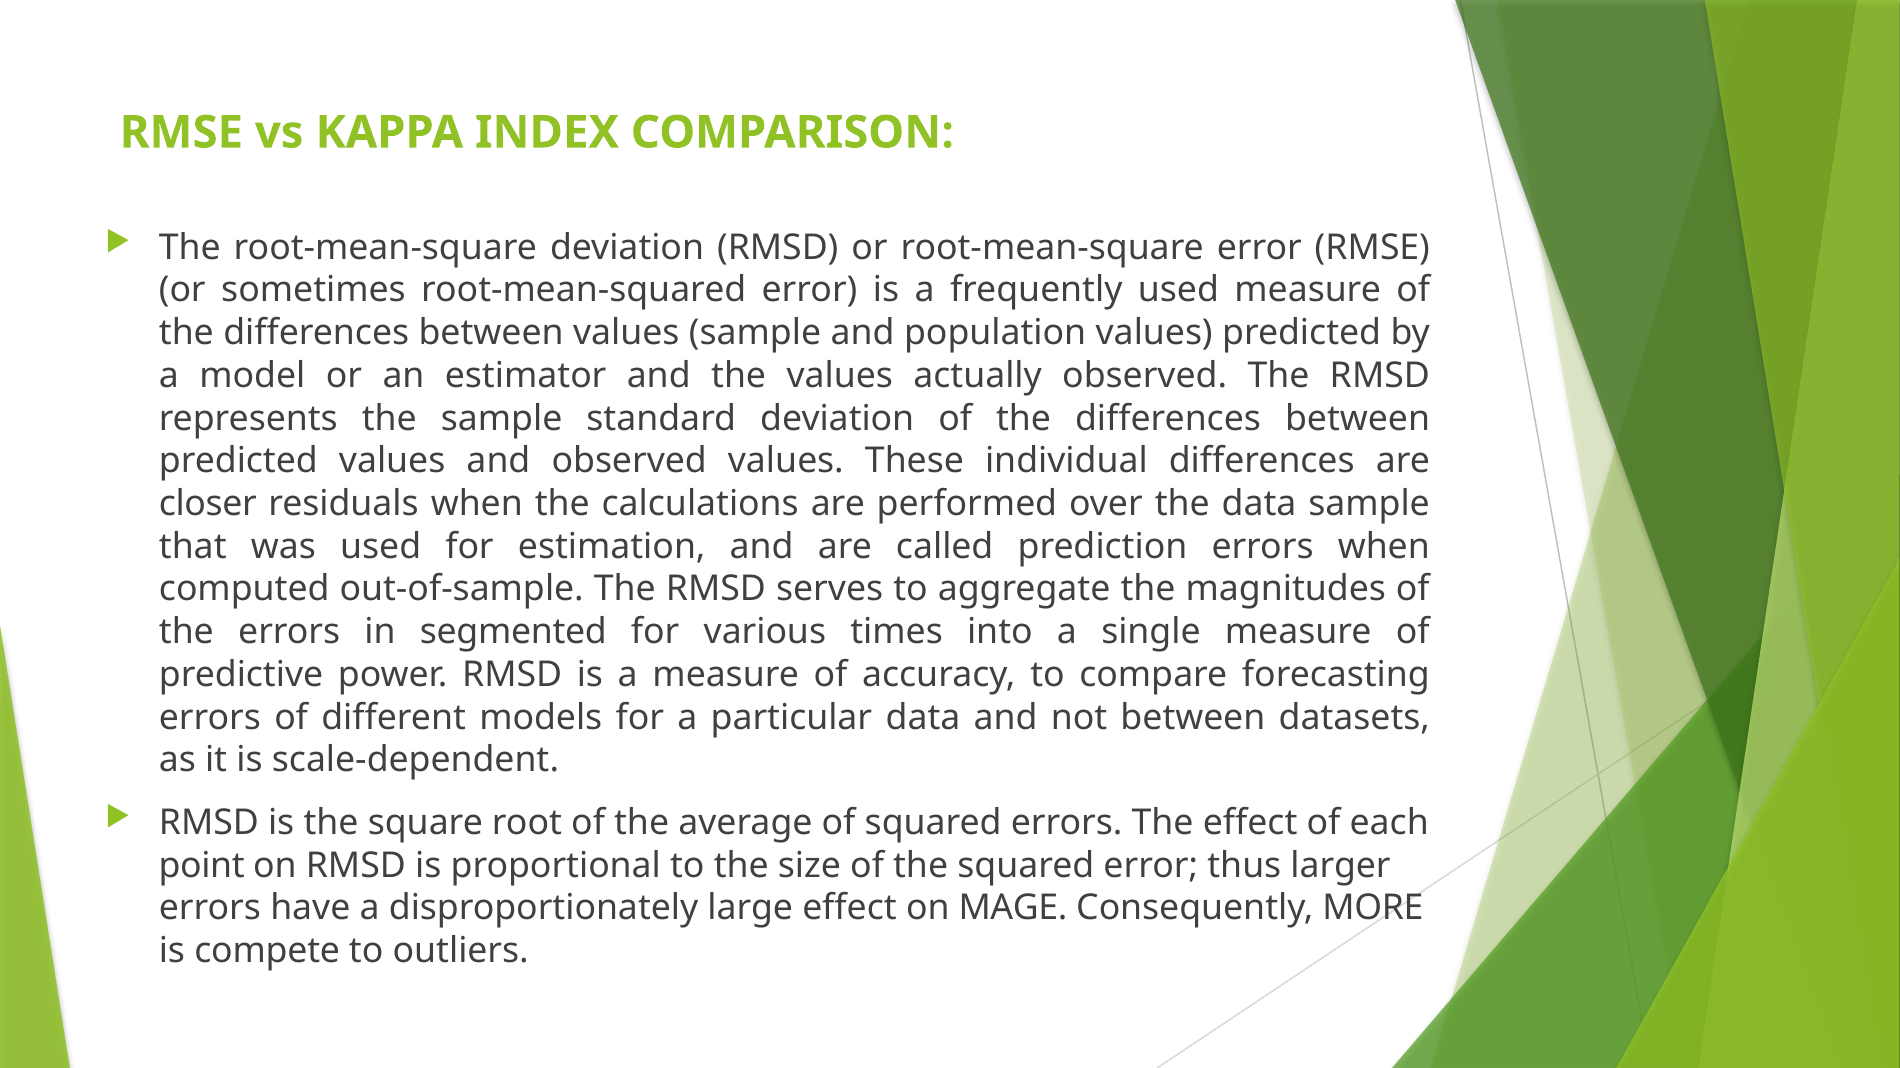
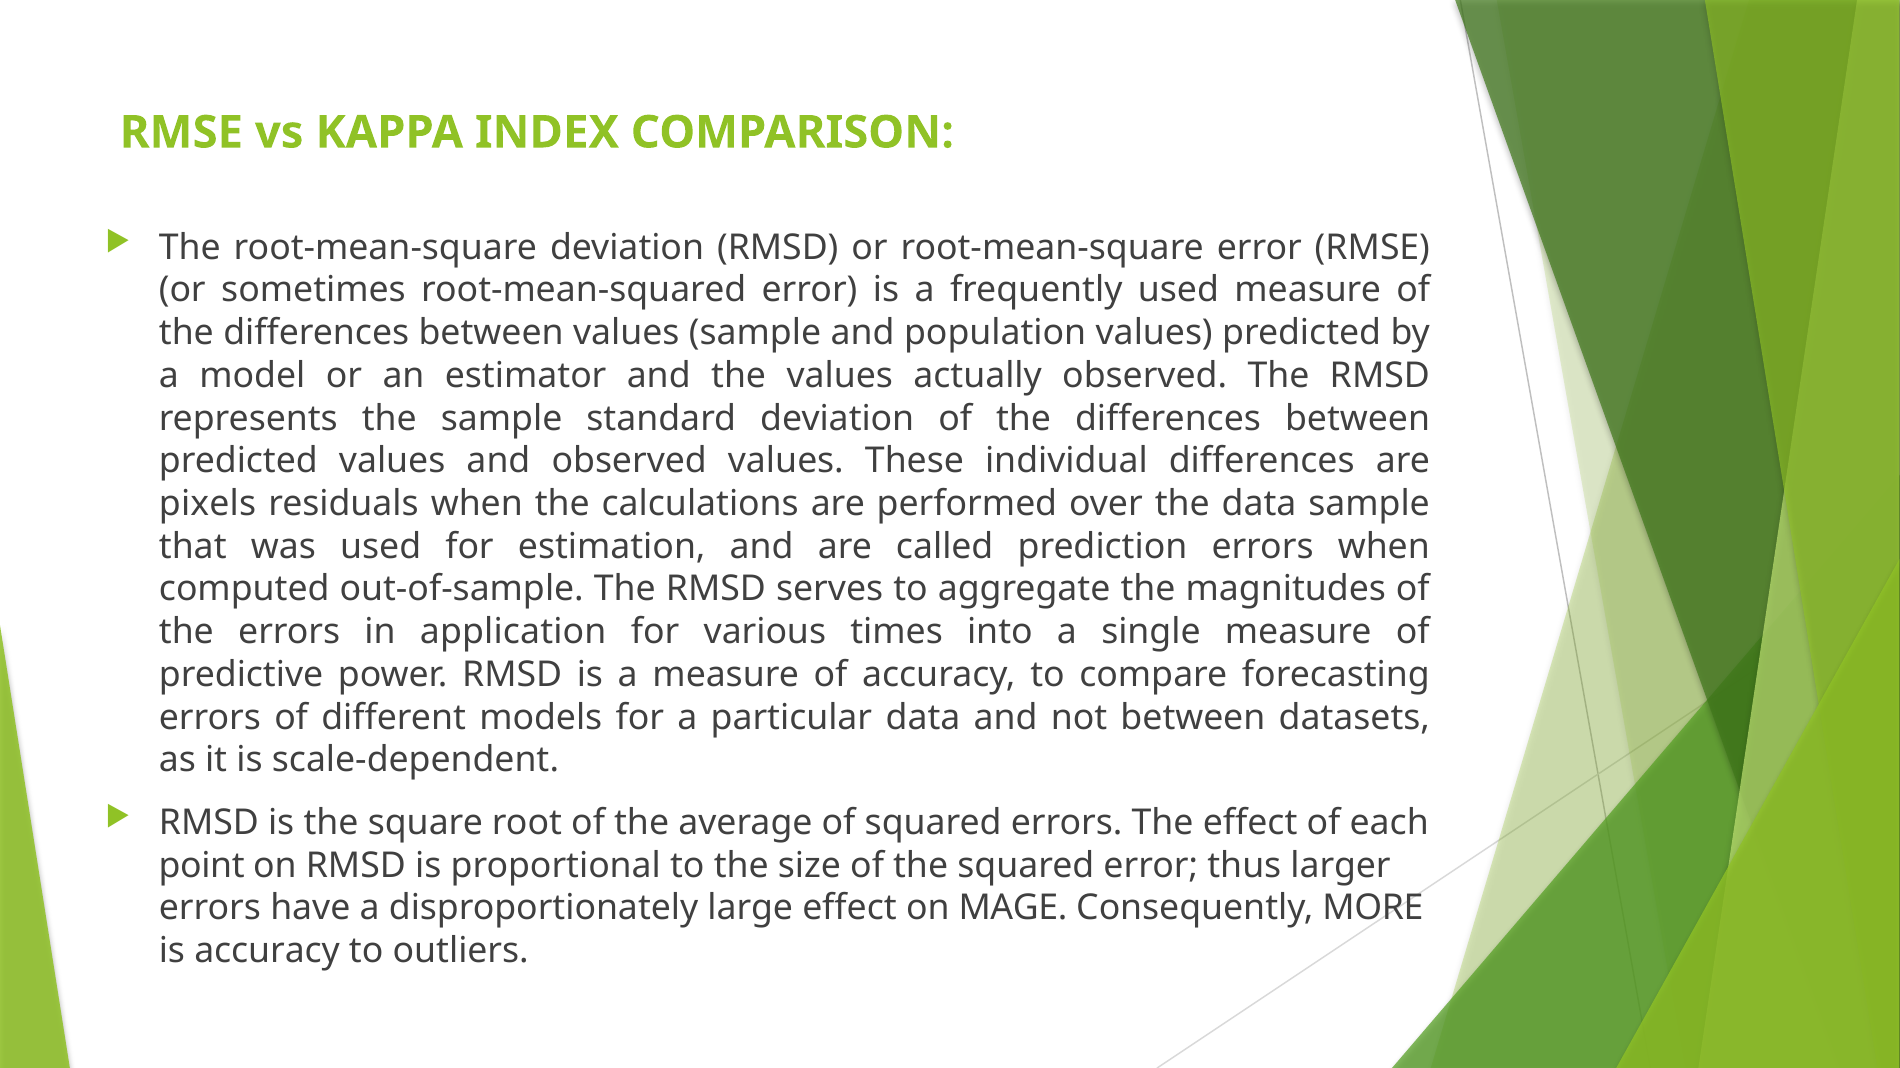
closer: closer -> pixels (208, 504)
segmented: segmented -> application (513, 632)
is compete: compete -> accuracy (267, 951)
